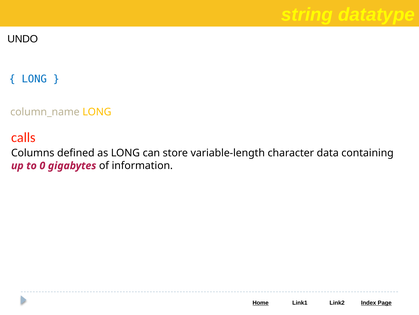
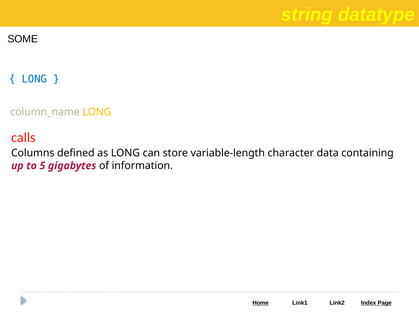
UNDO: UNDO -> SOME (23, 39)
0: 0 -> 5 (42, 165)
